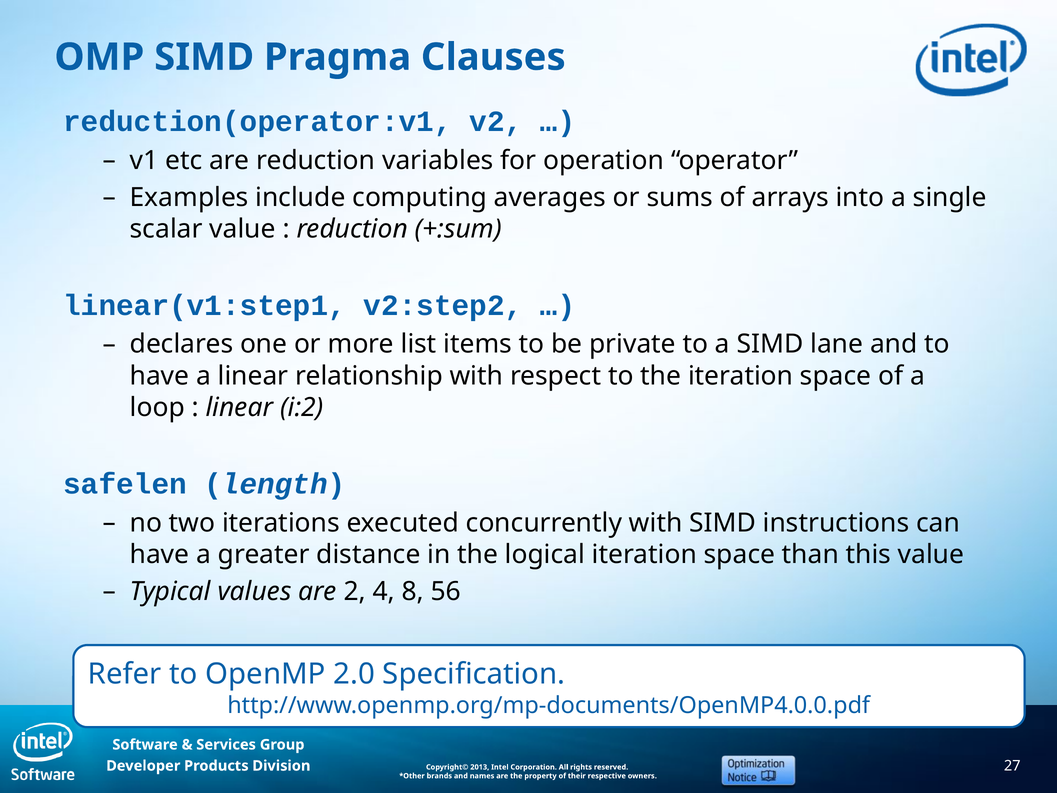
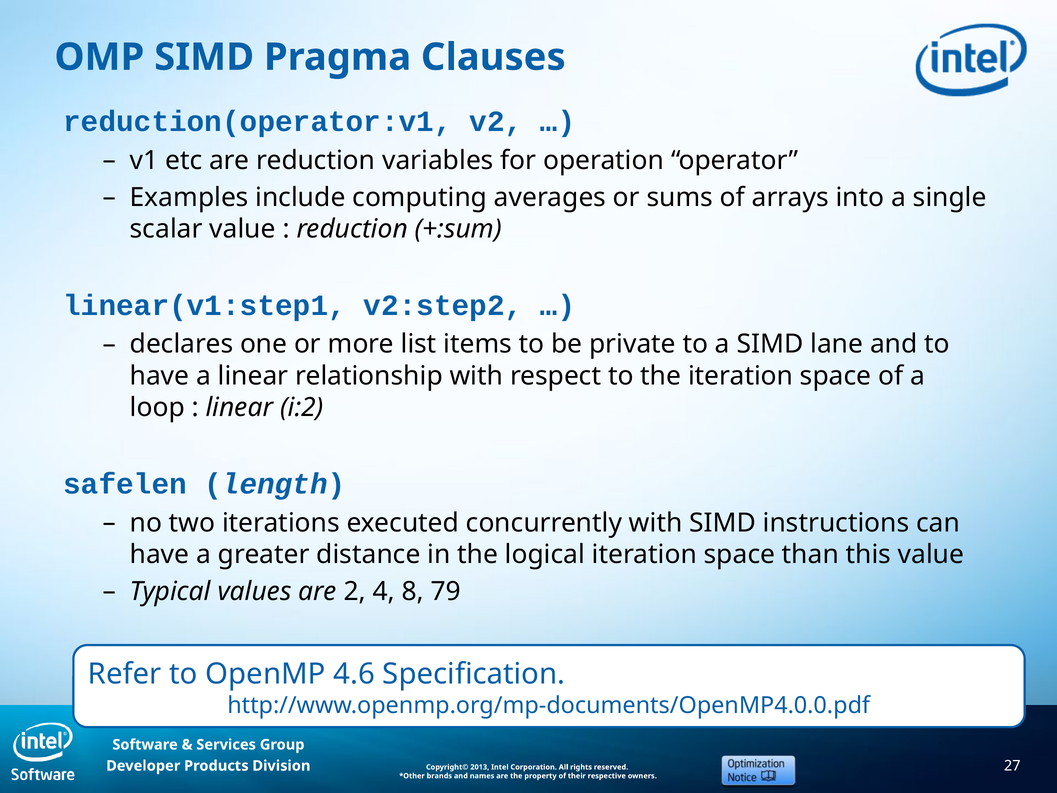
56: 56 -> 79 (446, 591)
2.0: 2.0 -> 4.6 (354, 674)
